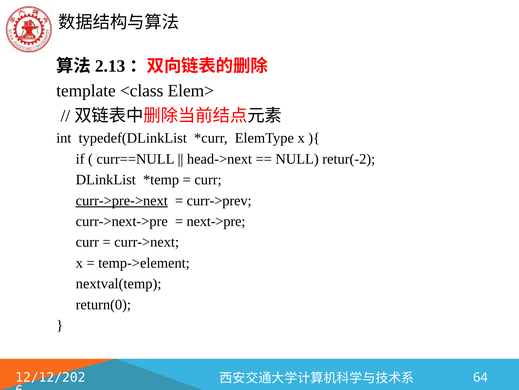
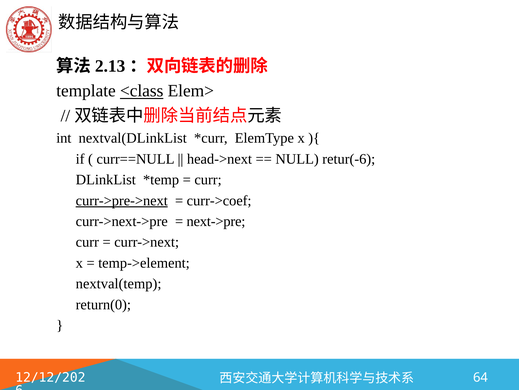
<class underline: none -> present (142, 91)
typedef(DLinkList: typedef(DLinkList -> nextval(DLinkList (133, 138)
retur(-2: retur(-2 -> retur(-6 (349, 159)
curr->prev: curr->prev -> curr->coef (219, 200)
